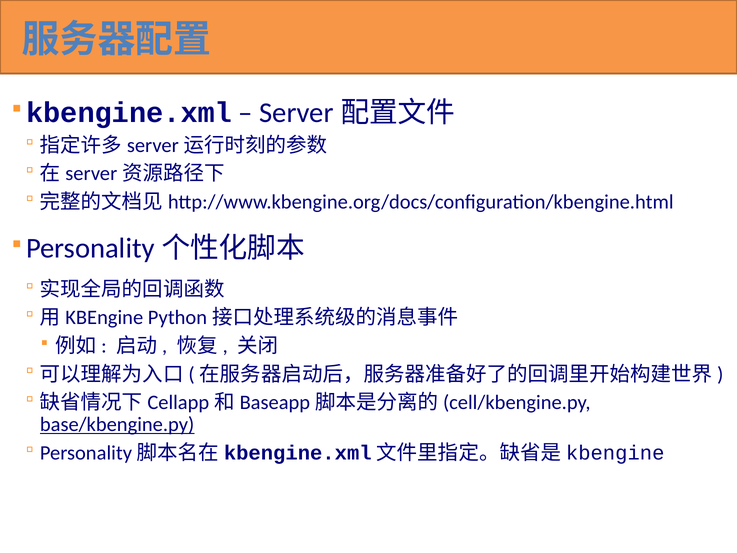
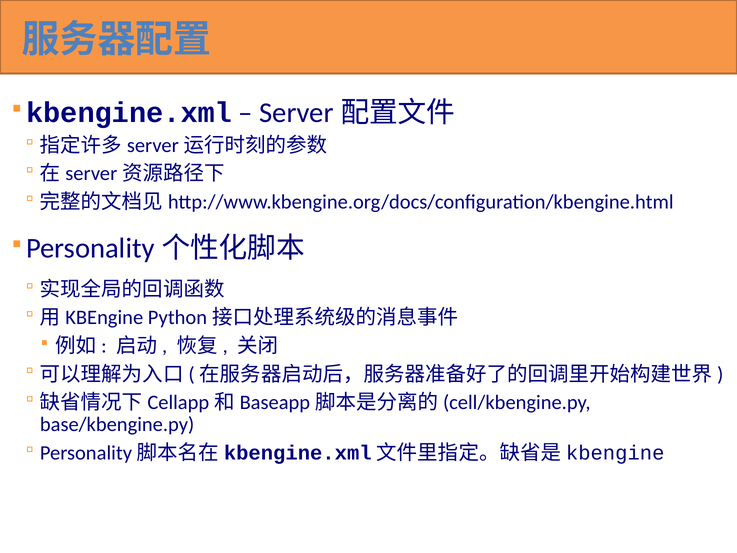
base/kbengine.py underline: present -> none (117, 424)
